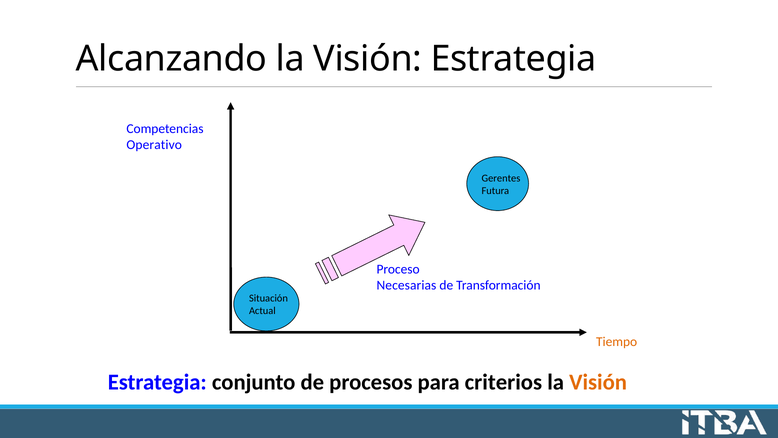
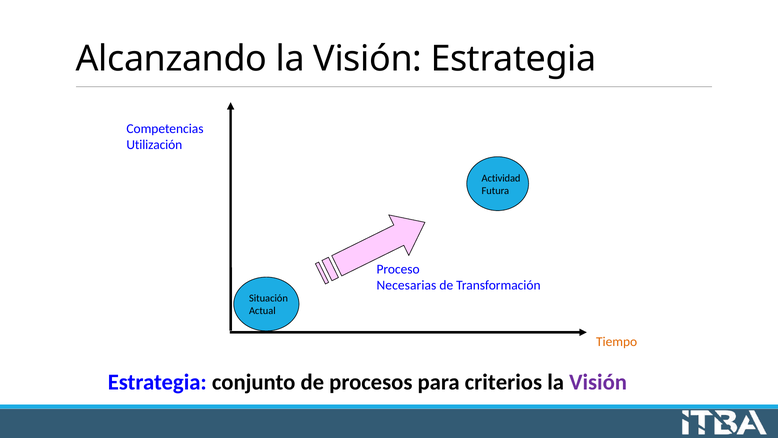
Operativo: Operativo -> Utilización (154, 145)
Gerentes: Gerentes -> Actividad (501, 178)
Visión colour: orange -> purple (598, 382)
